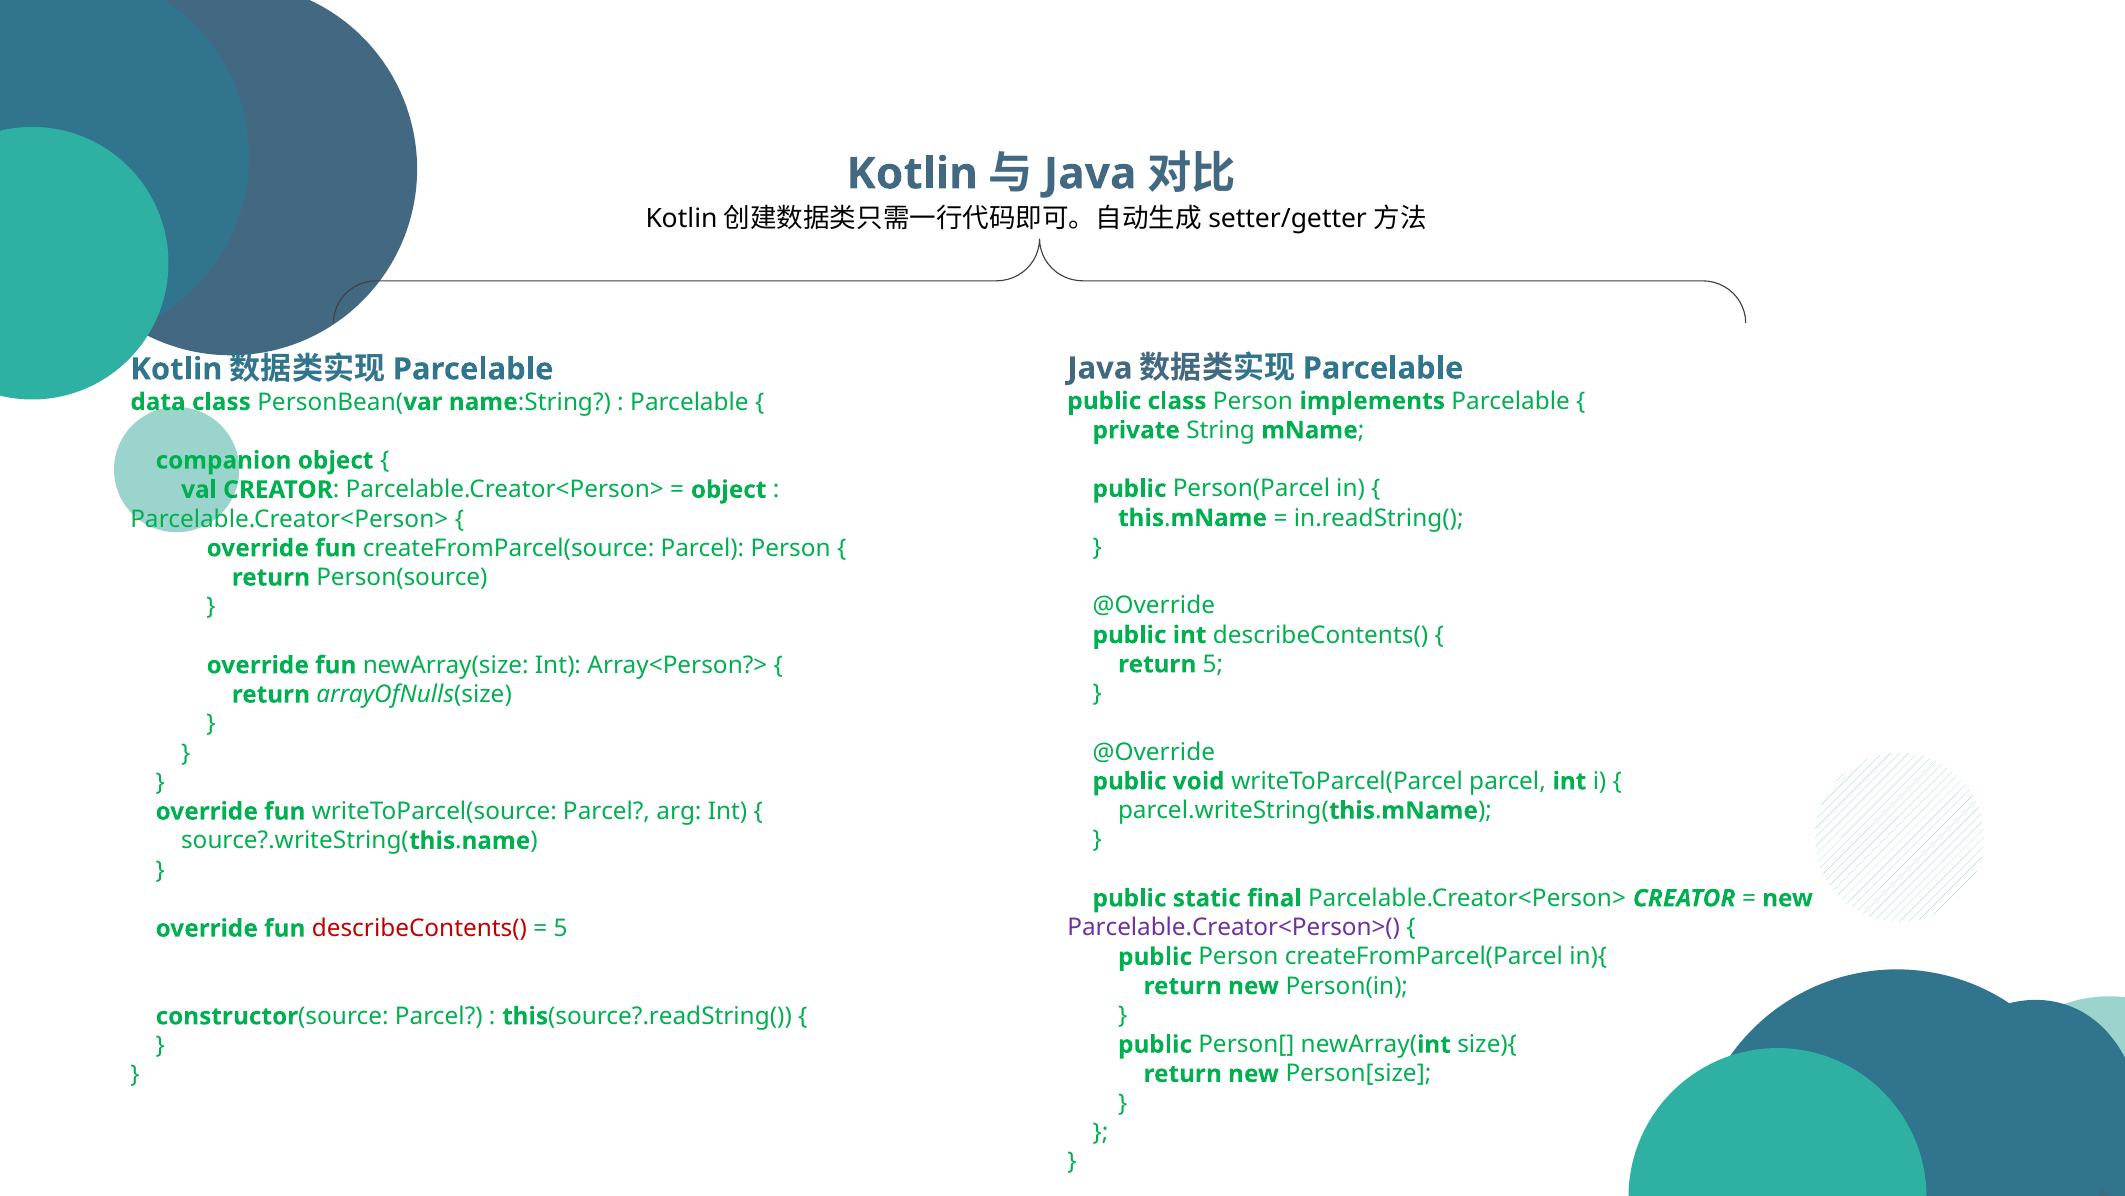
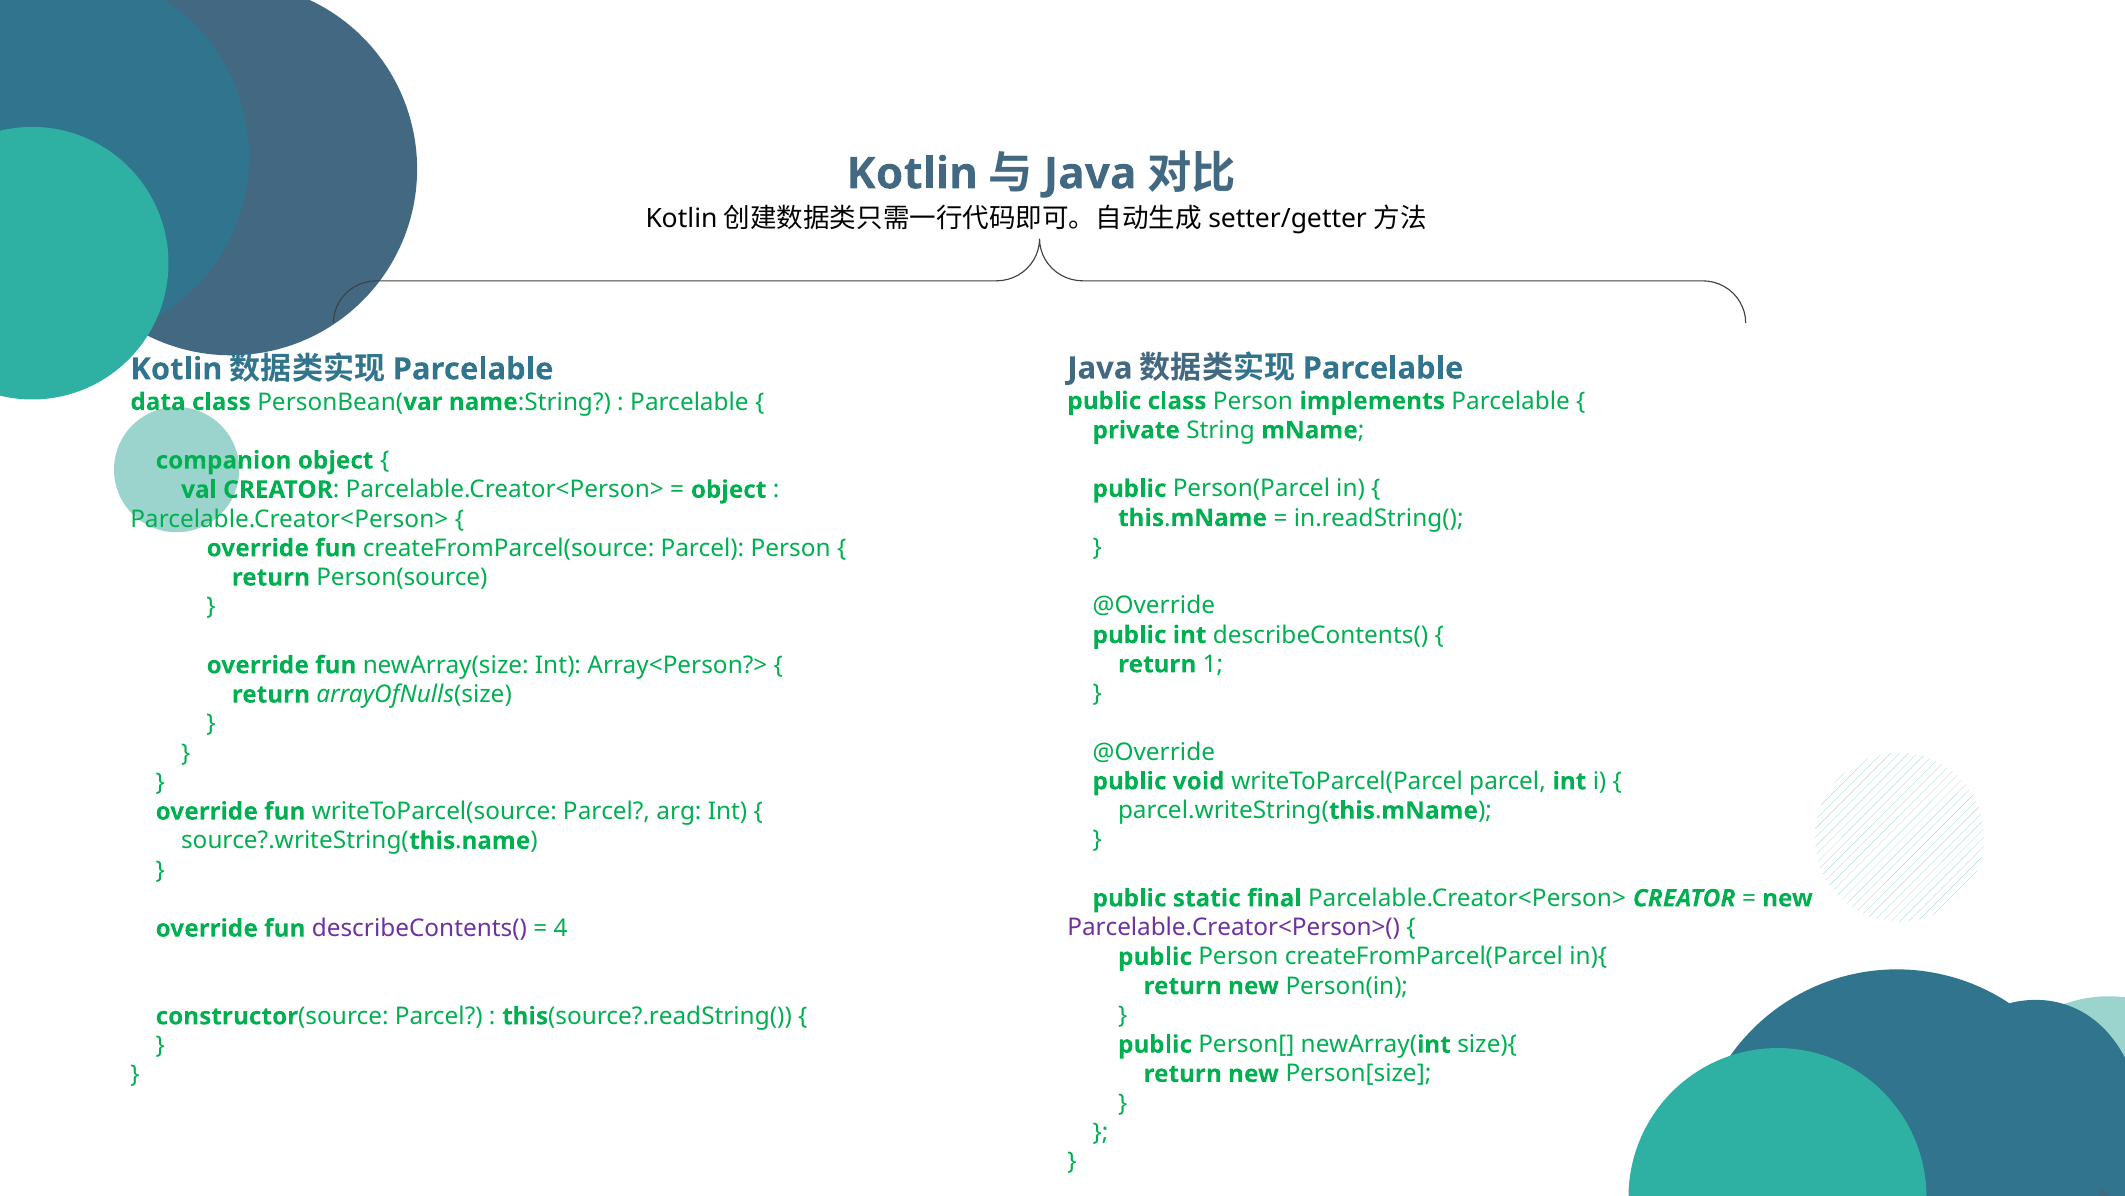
return 5: 5 -> 1 (1213, 664)
describeContents( colour: red -> purple (419, 928)
5: 5 -> 4 (561, 928)
